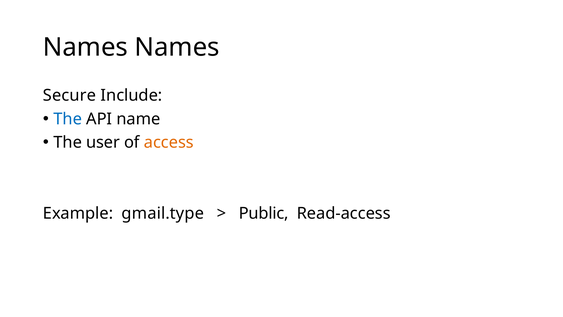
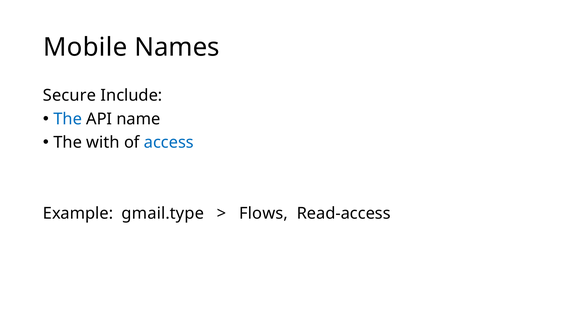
Names: Names -> Mobile (85, 47)
user: user -> with (103, 142)
access colour: orange -> blue (169, 142)
Public: Public -> Flows (264, 213)
